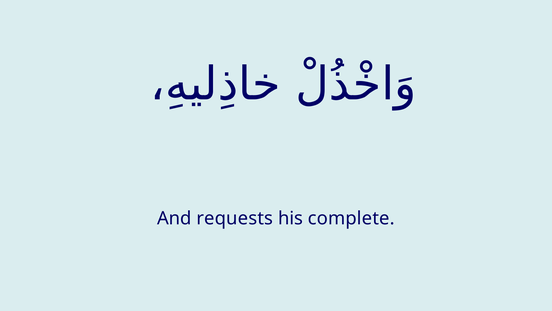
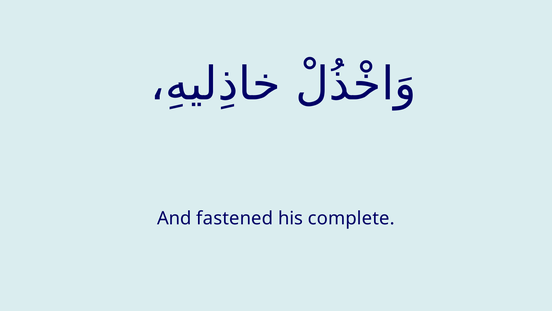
requests: requests -> fastened (235, 218)
